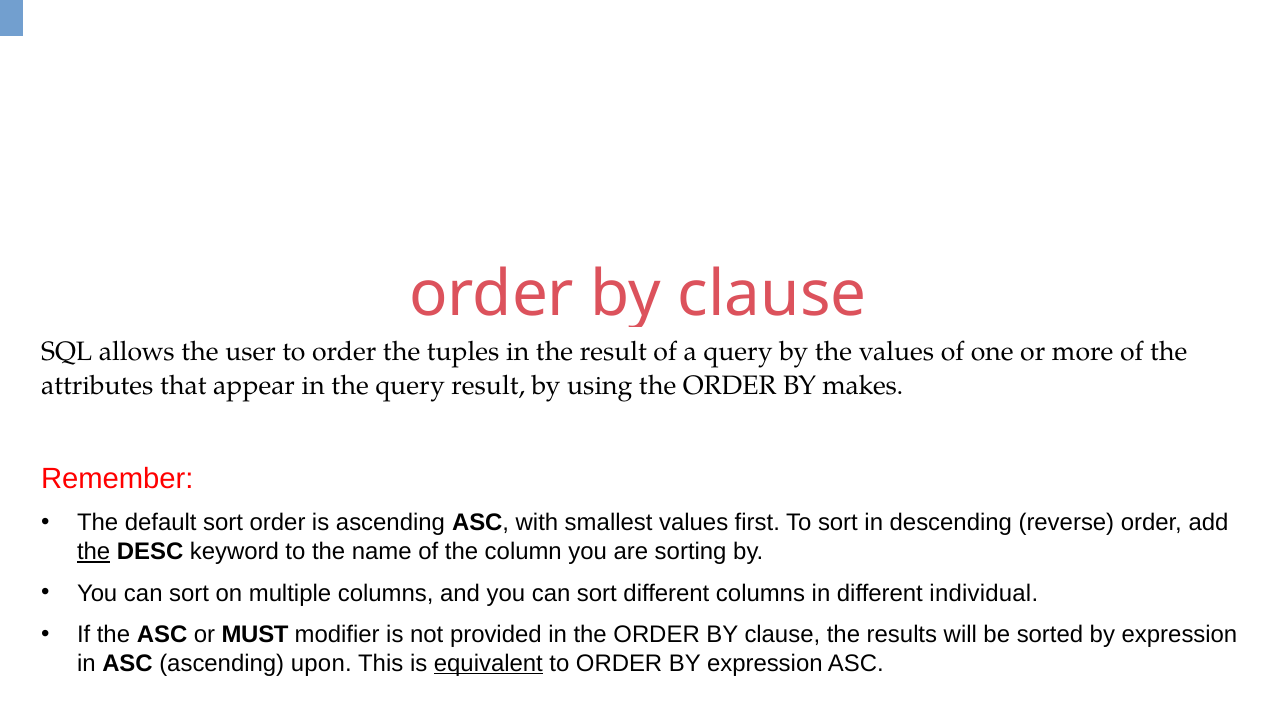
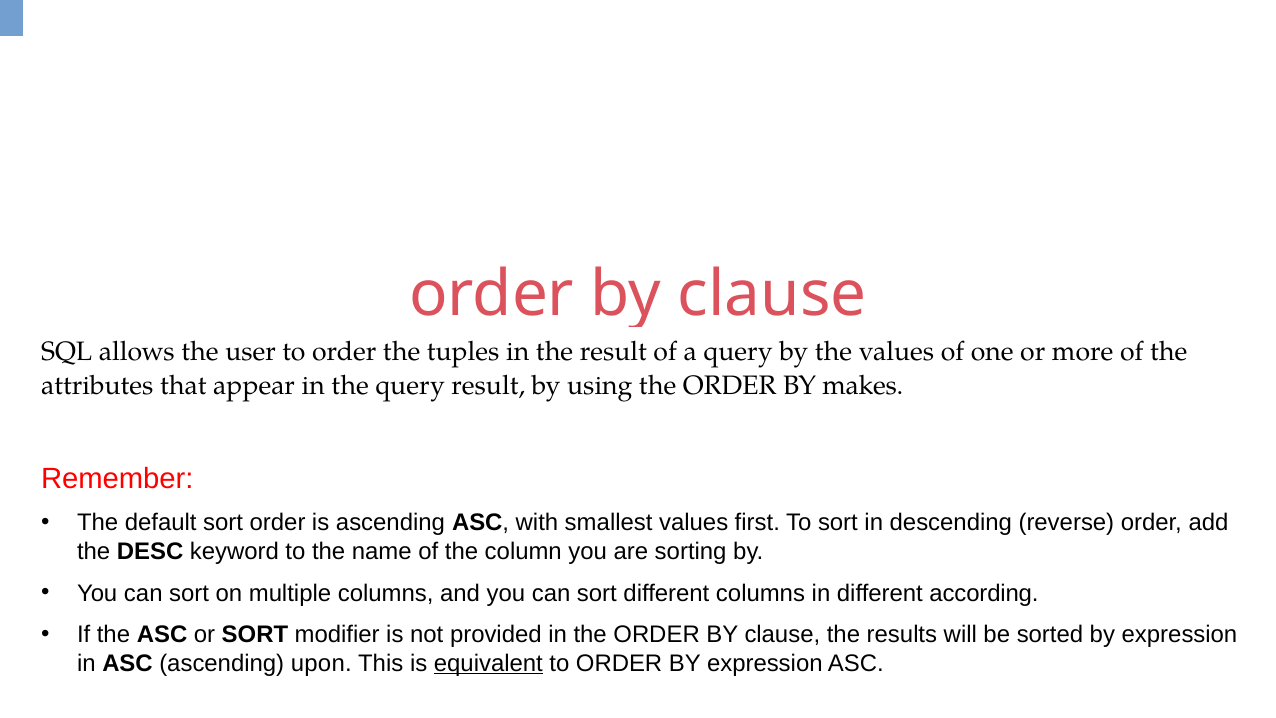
the underline: present -> none (94, 551)
individual: individual -> according (984, 593)
or MUST: MUST -> SORT (255, 634)
